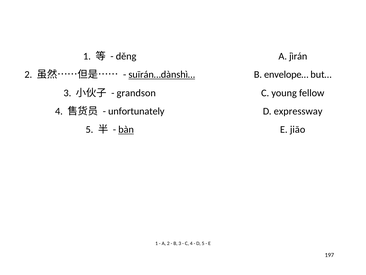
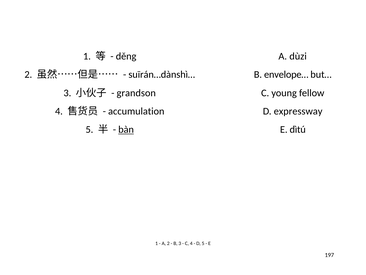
jìrán: jìrán -> dùzi (298, 56)
suīrán…dànshì… underline: present -> none (162, 74)
unfortunately: unfortunately -> accumulation (136, 111)
jiāo: jiāo -> dìtú (298, 129)
